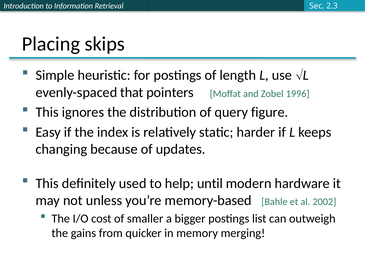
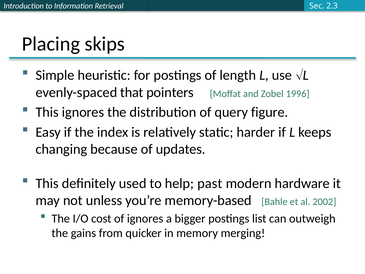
until: until -> past (210, 183)
of smaller: smaller -> ignores (145, 218)
